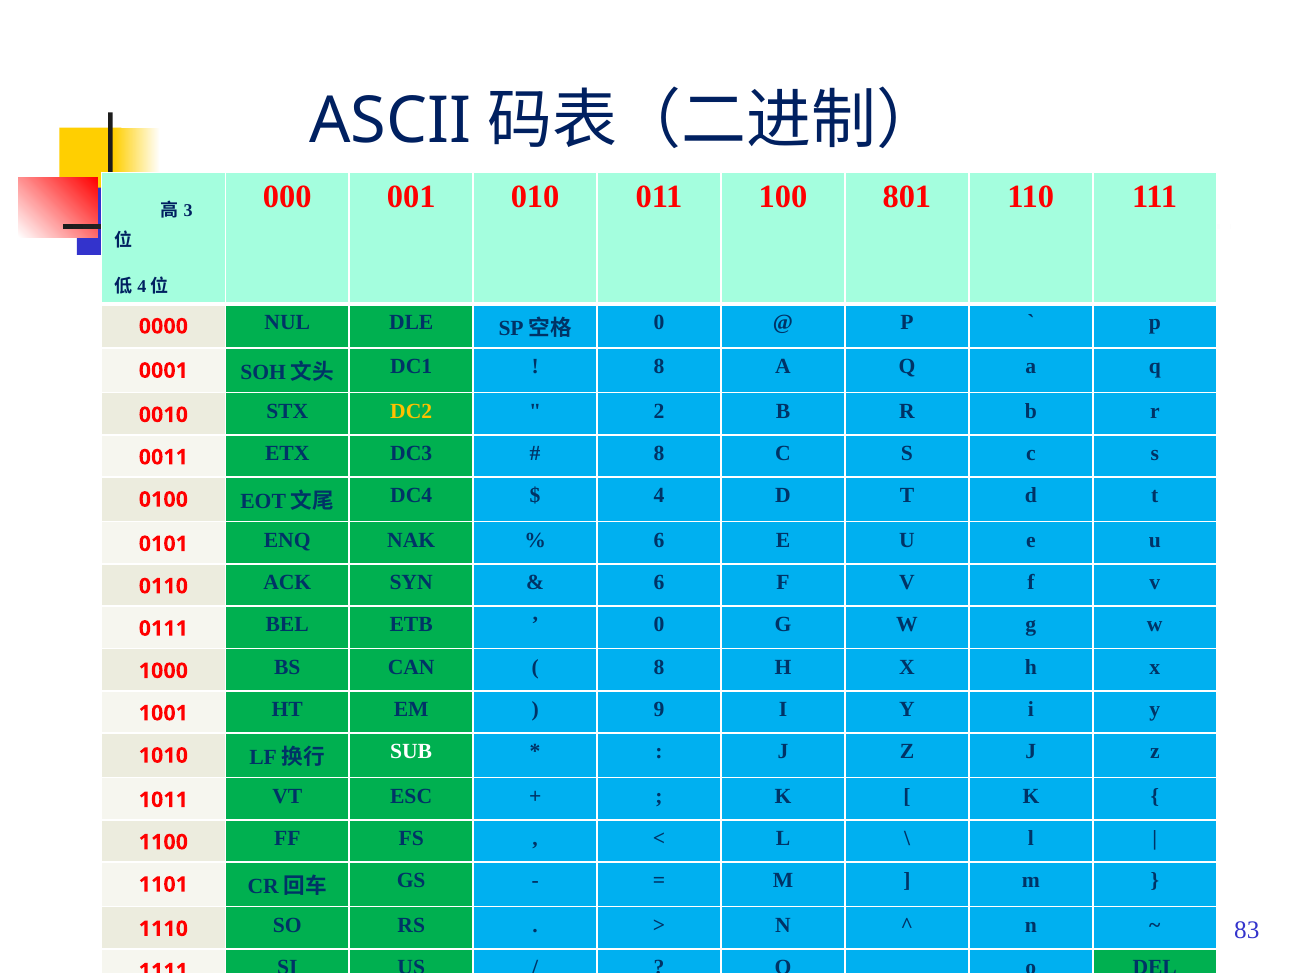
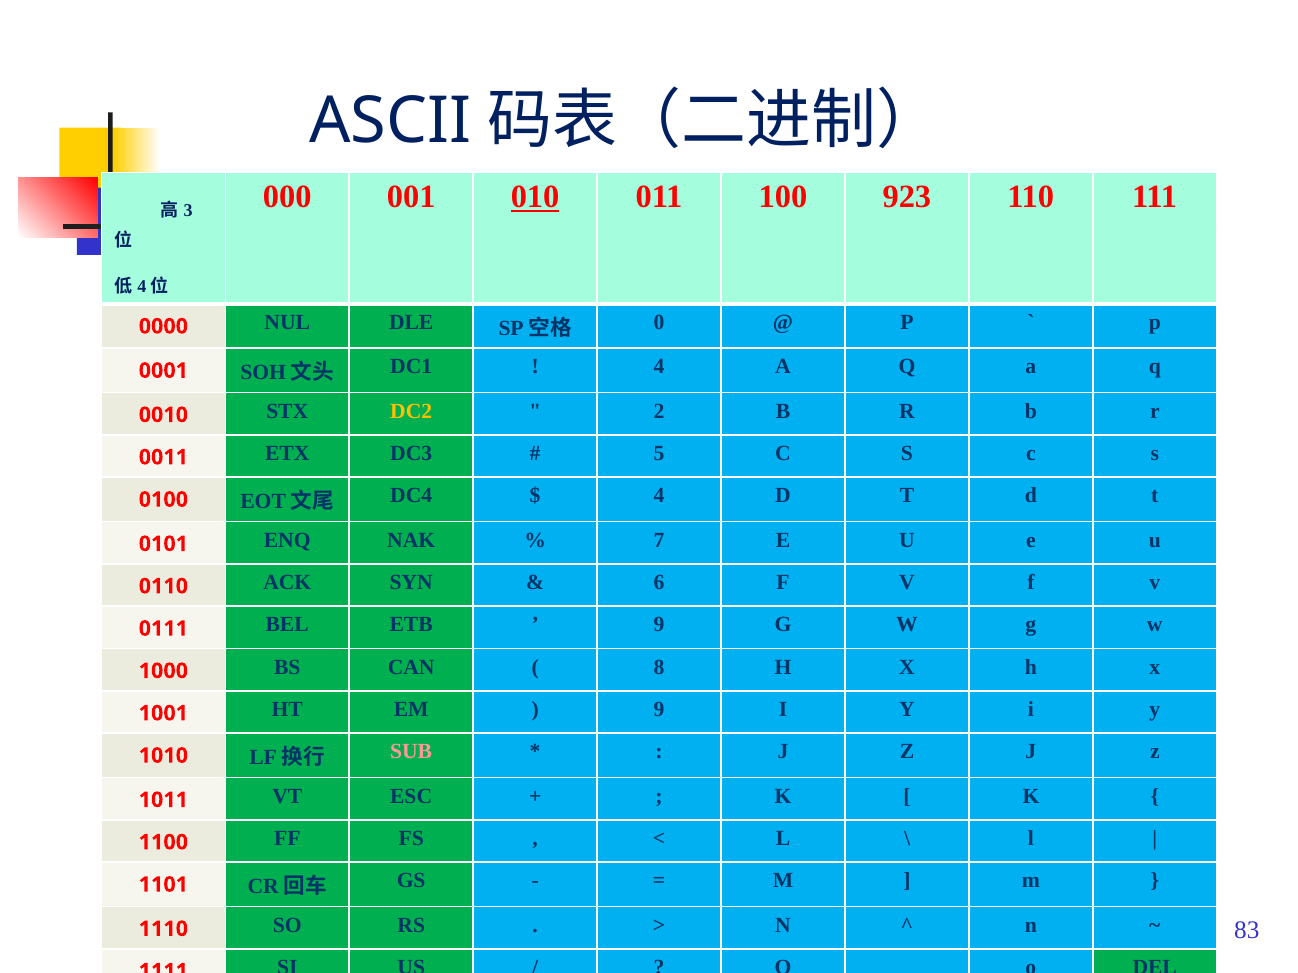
010 underline: none -> present (535, 197)
801: 801 -> 923 (907, 197)
8: 8 -> 4 (659, 367)
8: 8 -> 5 (659, 454)
6: 6 -> 7 (659, 540)
0: 0 -> 9 (659, 625)
SUB colour: white -> pink (411, 752)
